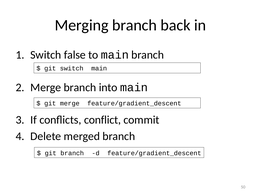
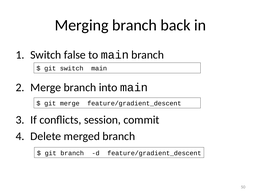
conflict: conflict -> session (102, 120)
